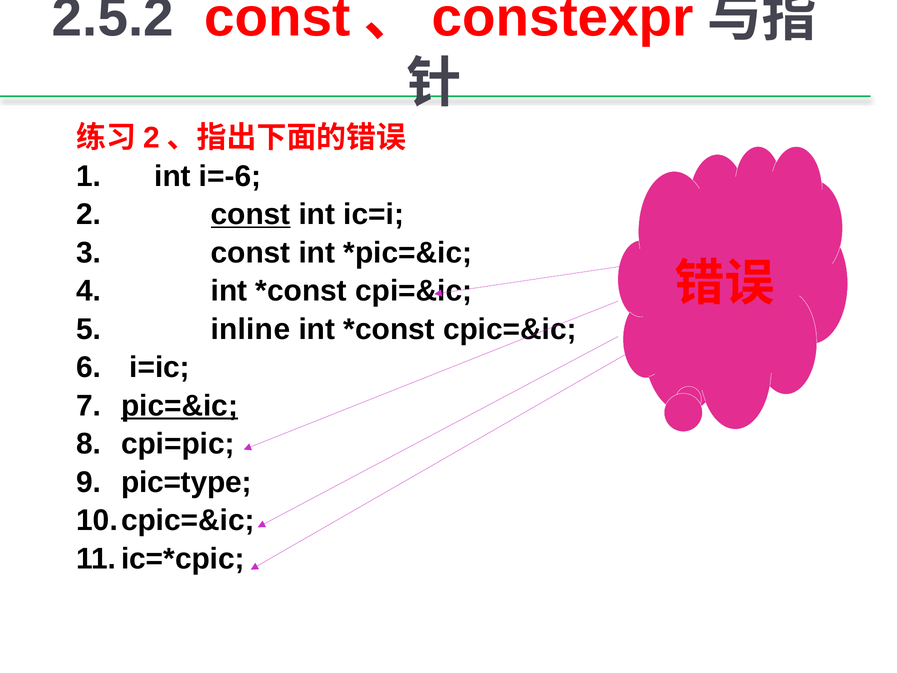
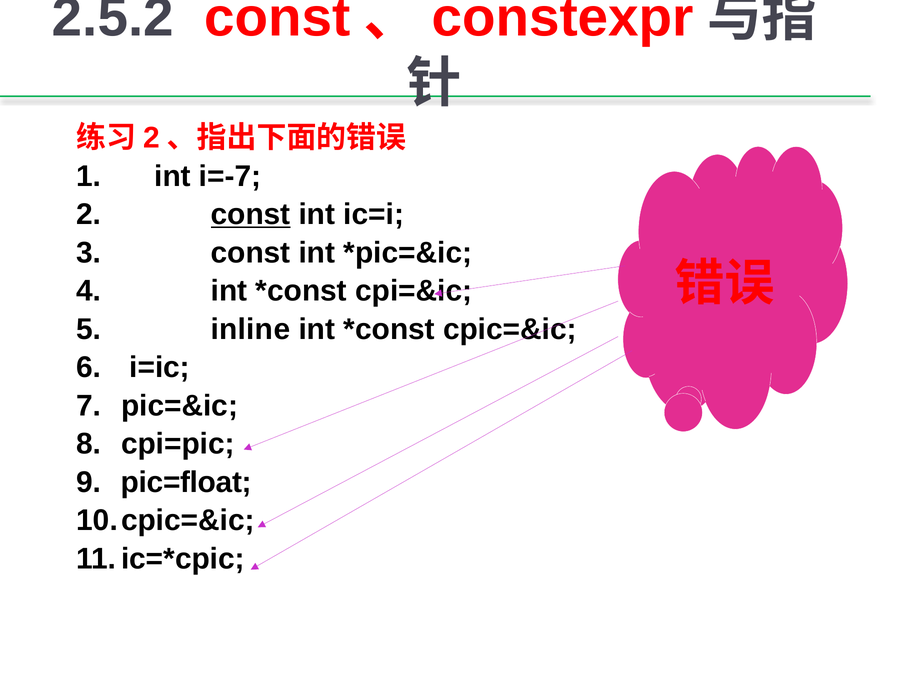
i=-6: i=-6 -> i=-7 (230, 176)
pic=&ic underline: present -> none (180, 406)
pic=type: pic=type -> pic=float (186, 482)
